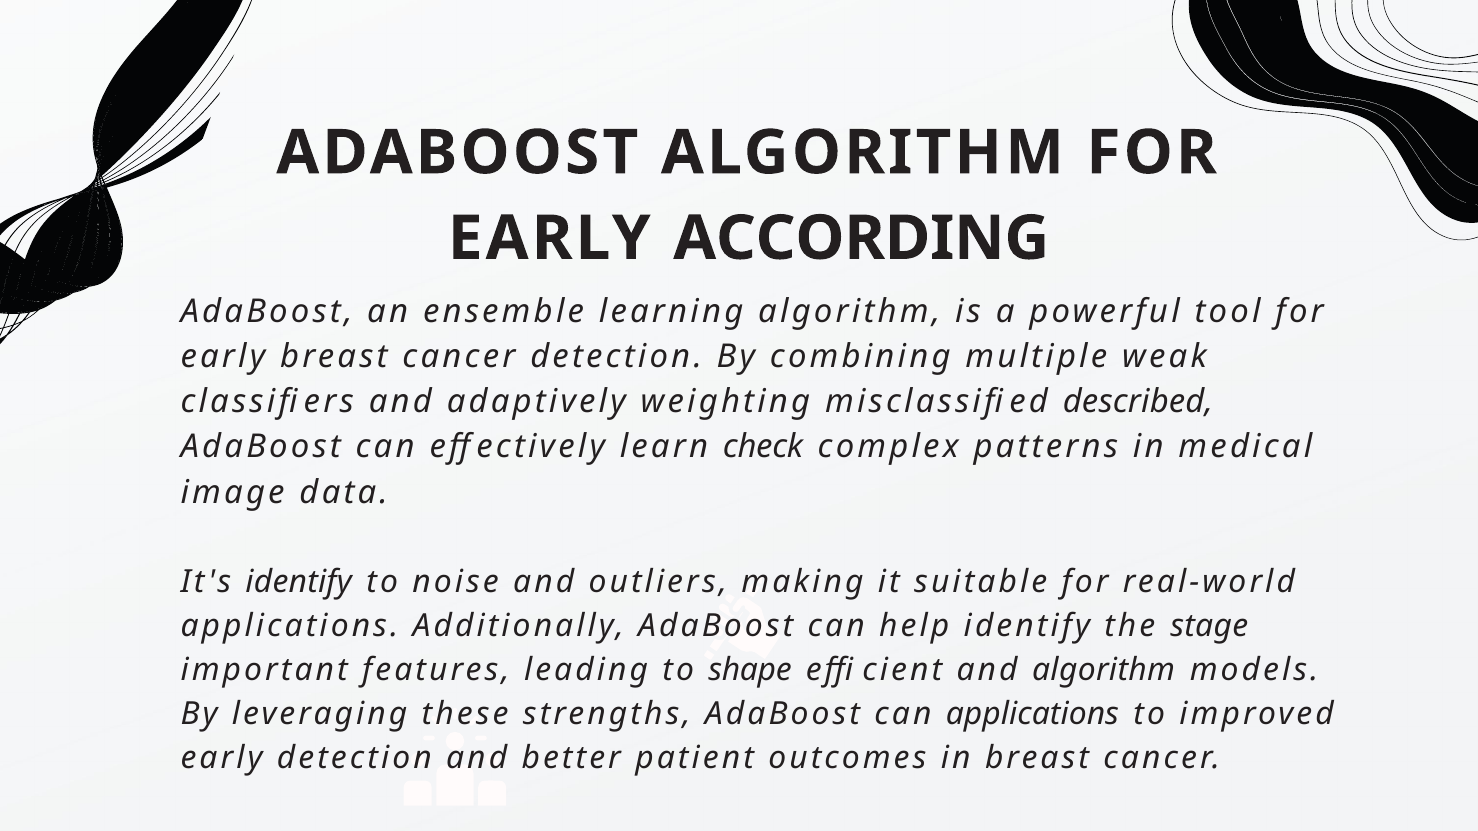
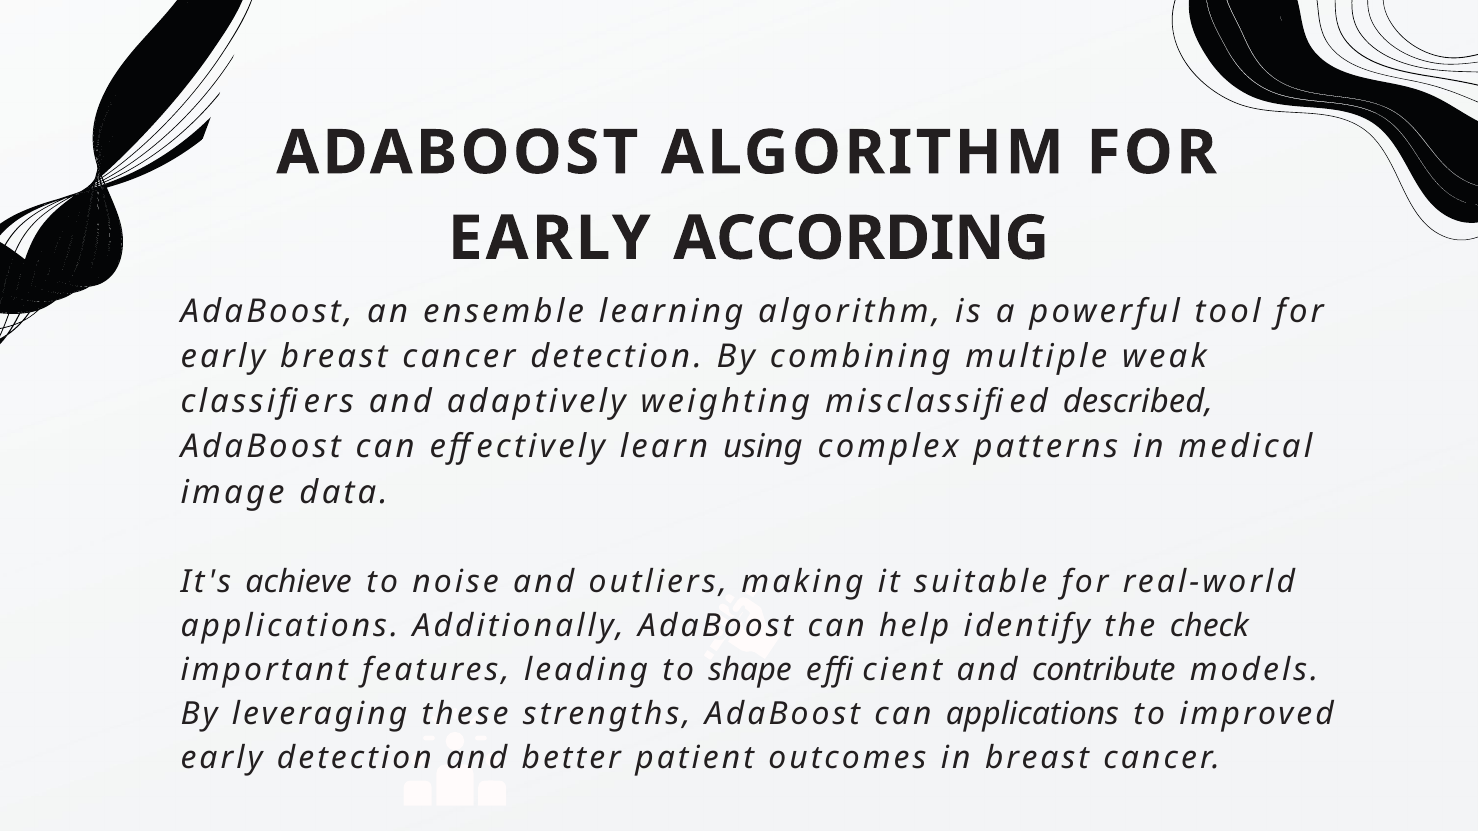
check: check -> using (763, 447)
It's identify: identify -> achieve (299, 582)
stage: stage -> check (1209, 626)
and algorithm: algorithm -> contribute (1104, 670)
